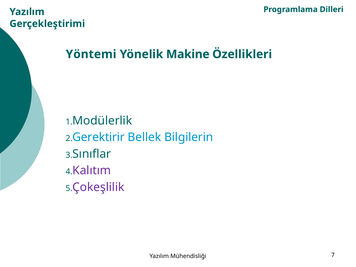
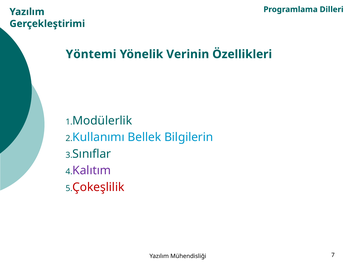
Makine: Makine -> Verinin (188, 54)
Gerektirir: Gerektirir -> Kullanımı (99, 137)
Çokeşlilik colour: purple -> red (98, 187)
